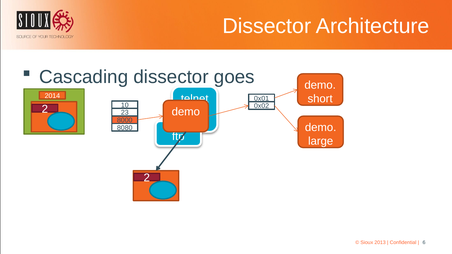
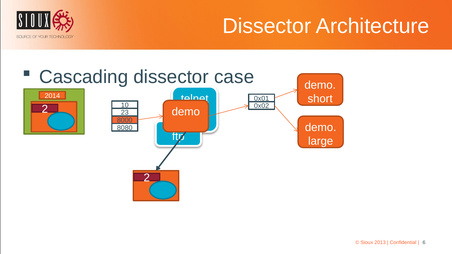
goes: goes -> case (234, 77)
